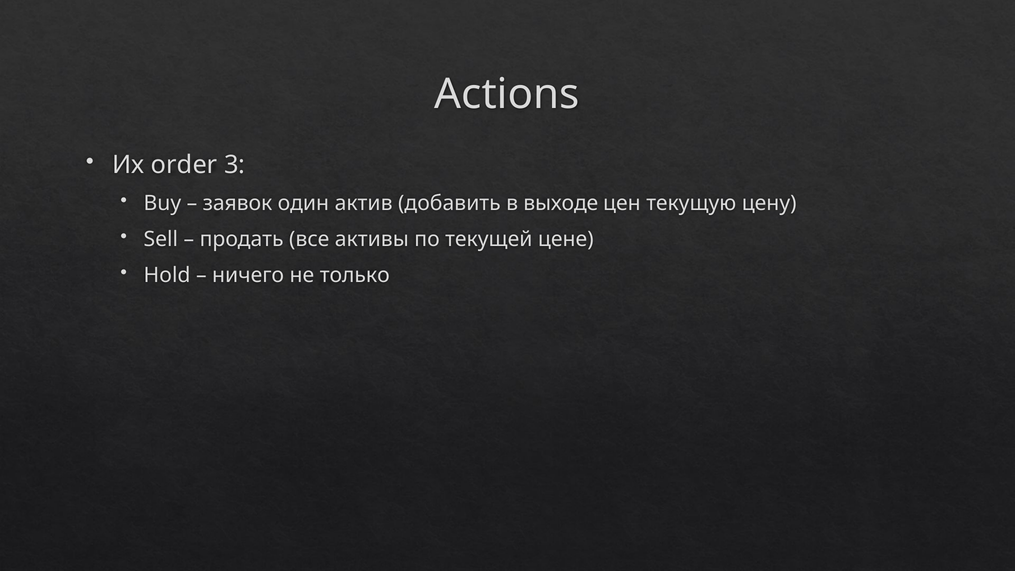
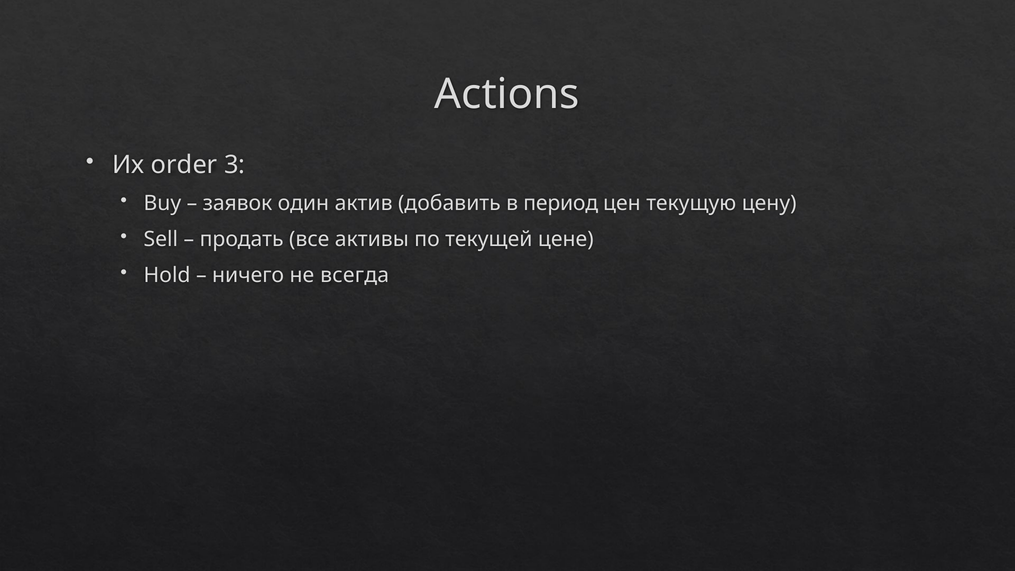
выходе: выходе -> период (561, 203)
только: только -> всегда (355, 275)
